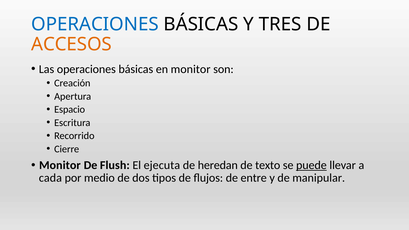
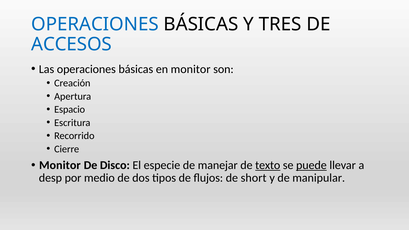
ACCESOS colour: orange -> blue (72, 44)
Flush: Flush -> Disco (115, 165)
ejecuta: ejecuta -> especie (162, 165)
heredan: heredan -> manejar (218, 165)
texto underline: none -> present (268, 165)
cada: cada -> desp (50, 178)
entre: entre -> short (254, 178)
